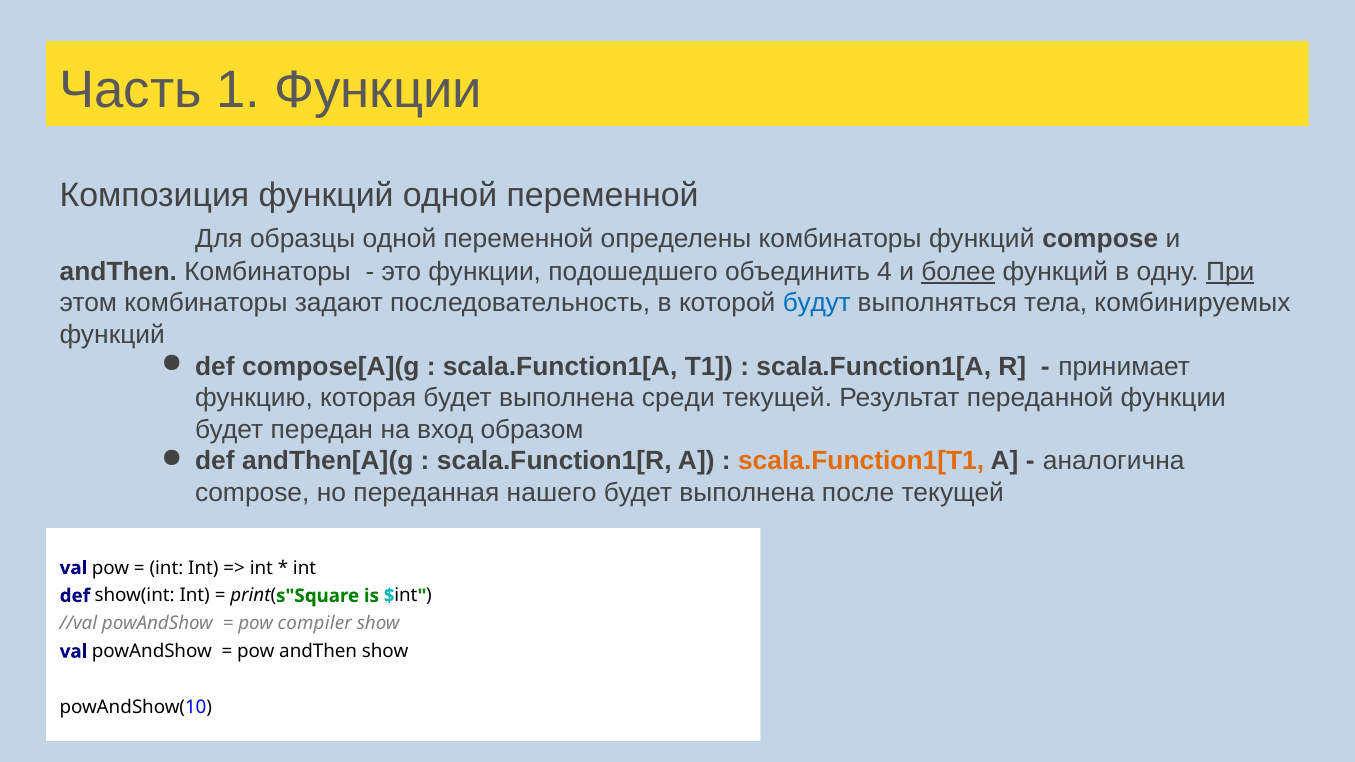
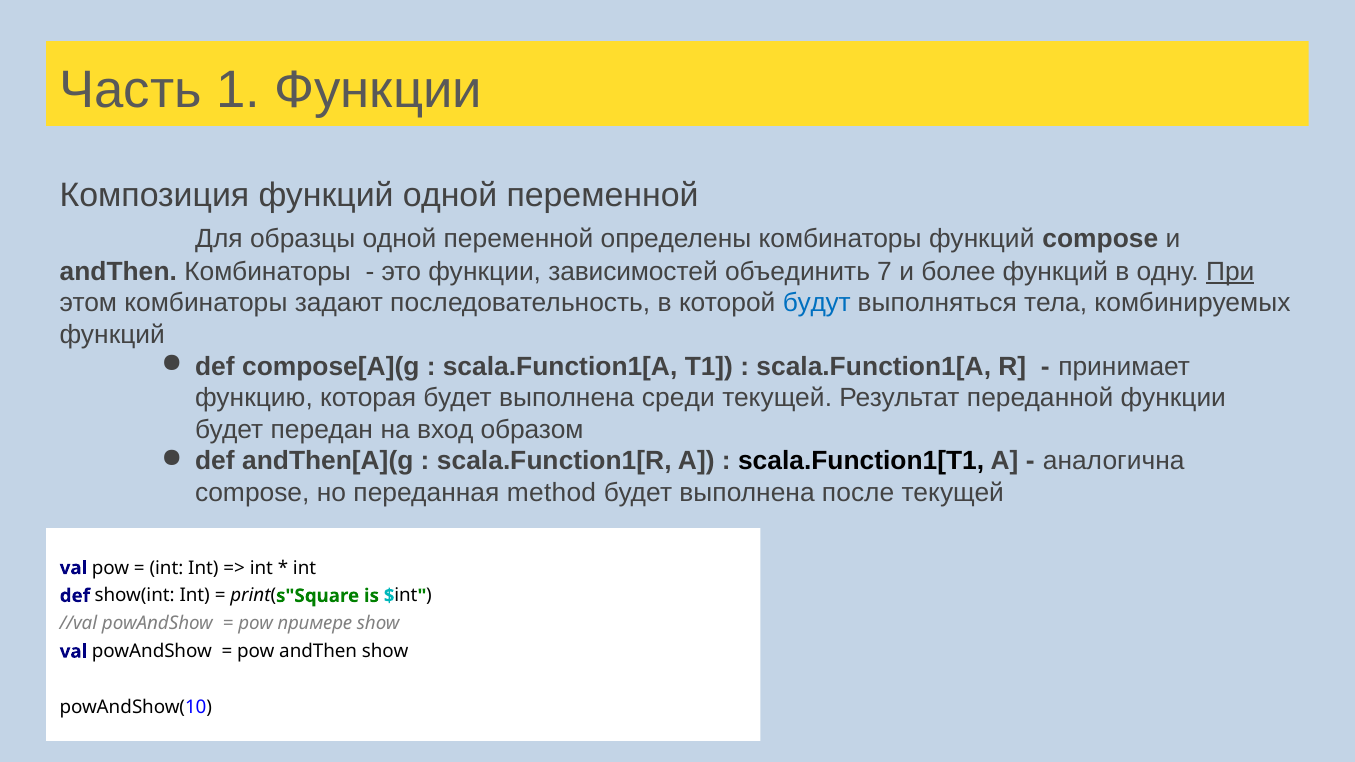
подошедшего: подошедшего -> зависимостей (633, 272)
4: 4 -> 7 (885, 272)
более underline: present -> none (958, 272)
scala.Function1[T1 colour: orange -> black (861, 461)
нашего: нашего -> method (552, 493)
compiler: compiler -> примере (315, 624)
